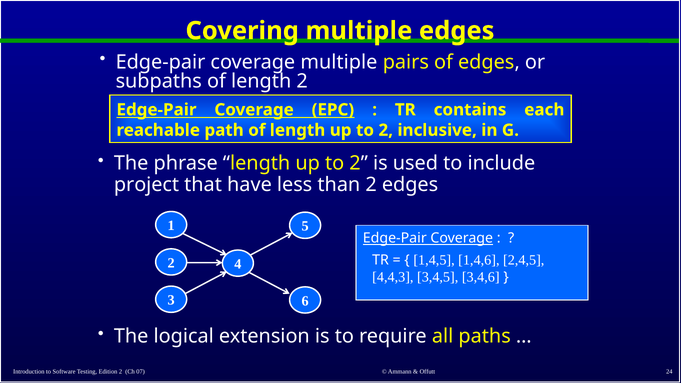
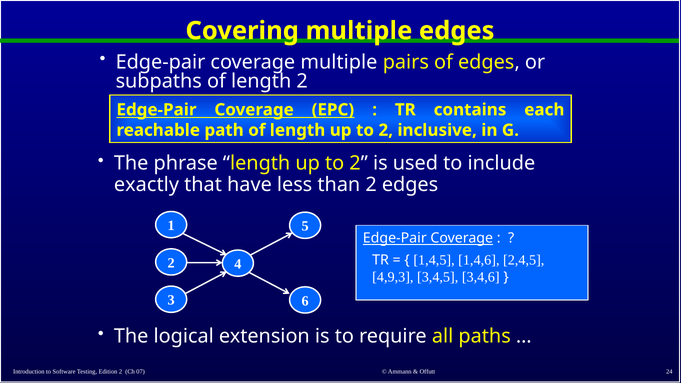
project: project -> exactly (146, 185)
4,4,3: 4,4,3 -> 4,9,3 (393, 277)
